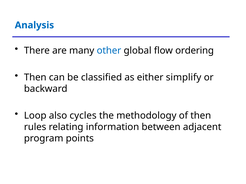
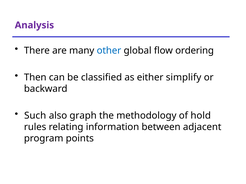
Analysis colour: blue -> purple (34, 25)
Loop: Loop -> Such (35, 116)
cycles: cycles -> graph (83, 116)
of then: then -> hold (201, 116)
